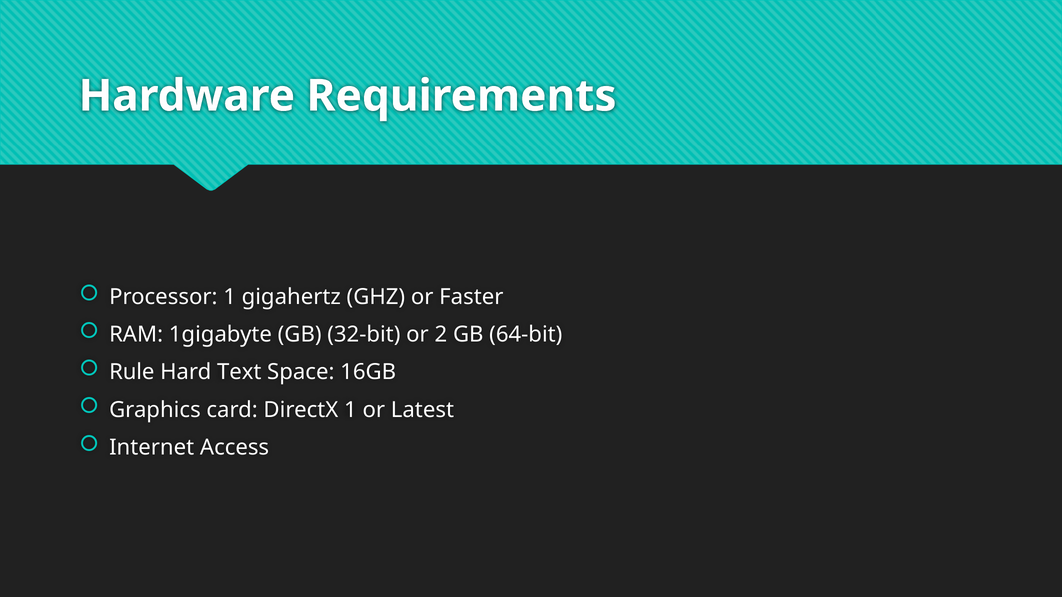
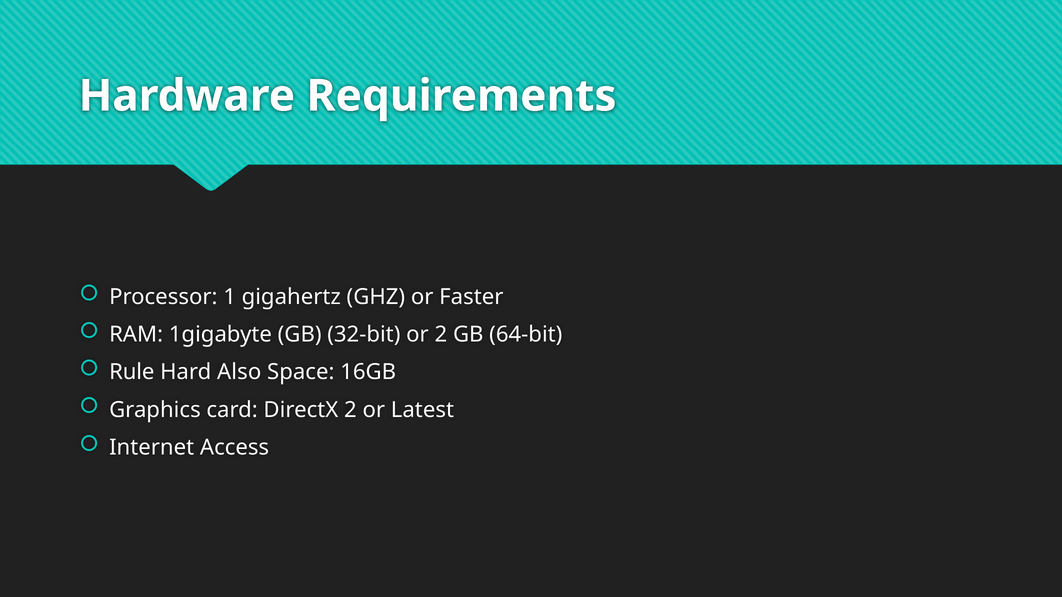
Text: Text -> Also (239, 372)
DirectX 1: 1 -> 2 (350, 410)
